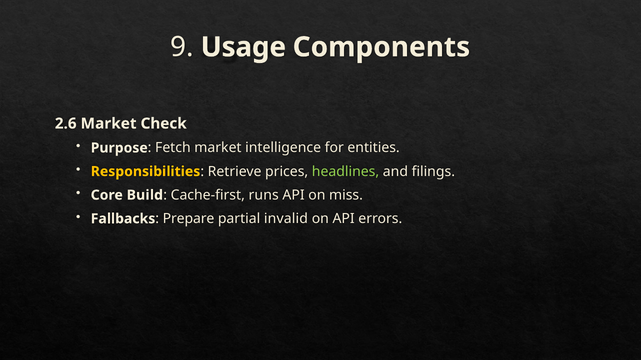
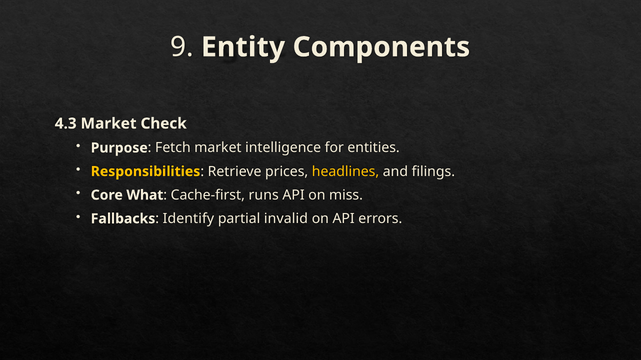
Usage: Usage -> Entity (243, 47)
2.6: 2.6 -> 4.3 (66, 124)
headlines colour: light green -> yellow (346, 172)
Build: Build -> What (145, 195)
Prepare: Prepare -> Identify (188, 219)
